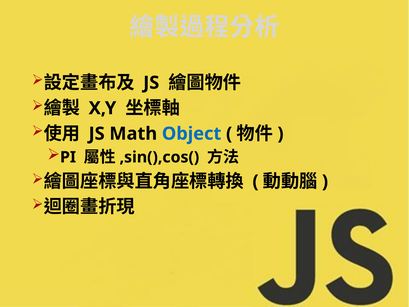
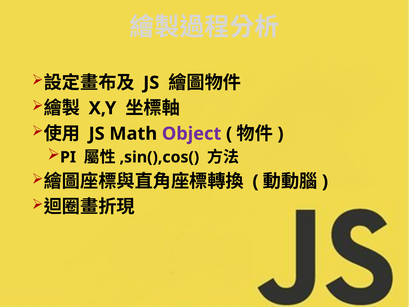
Object colour: blue -> purple (192, 134)
